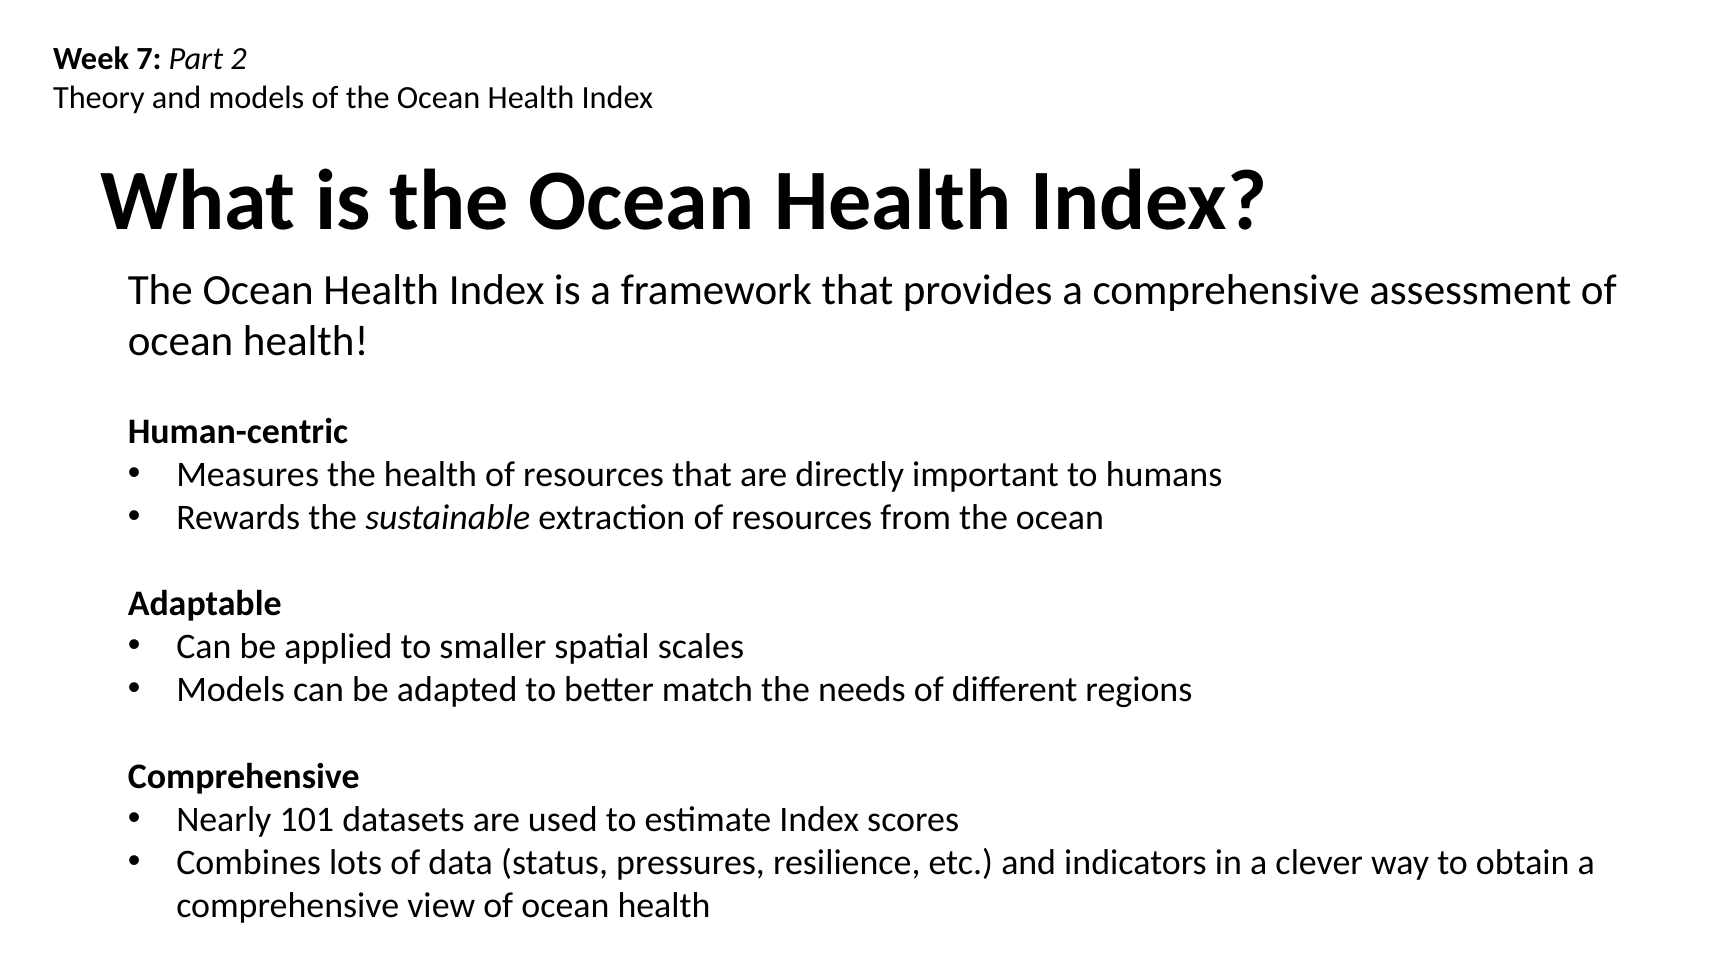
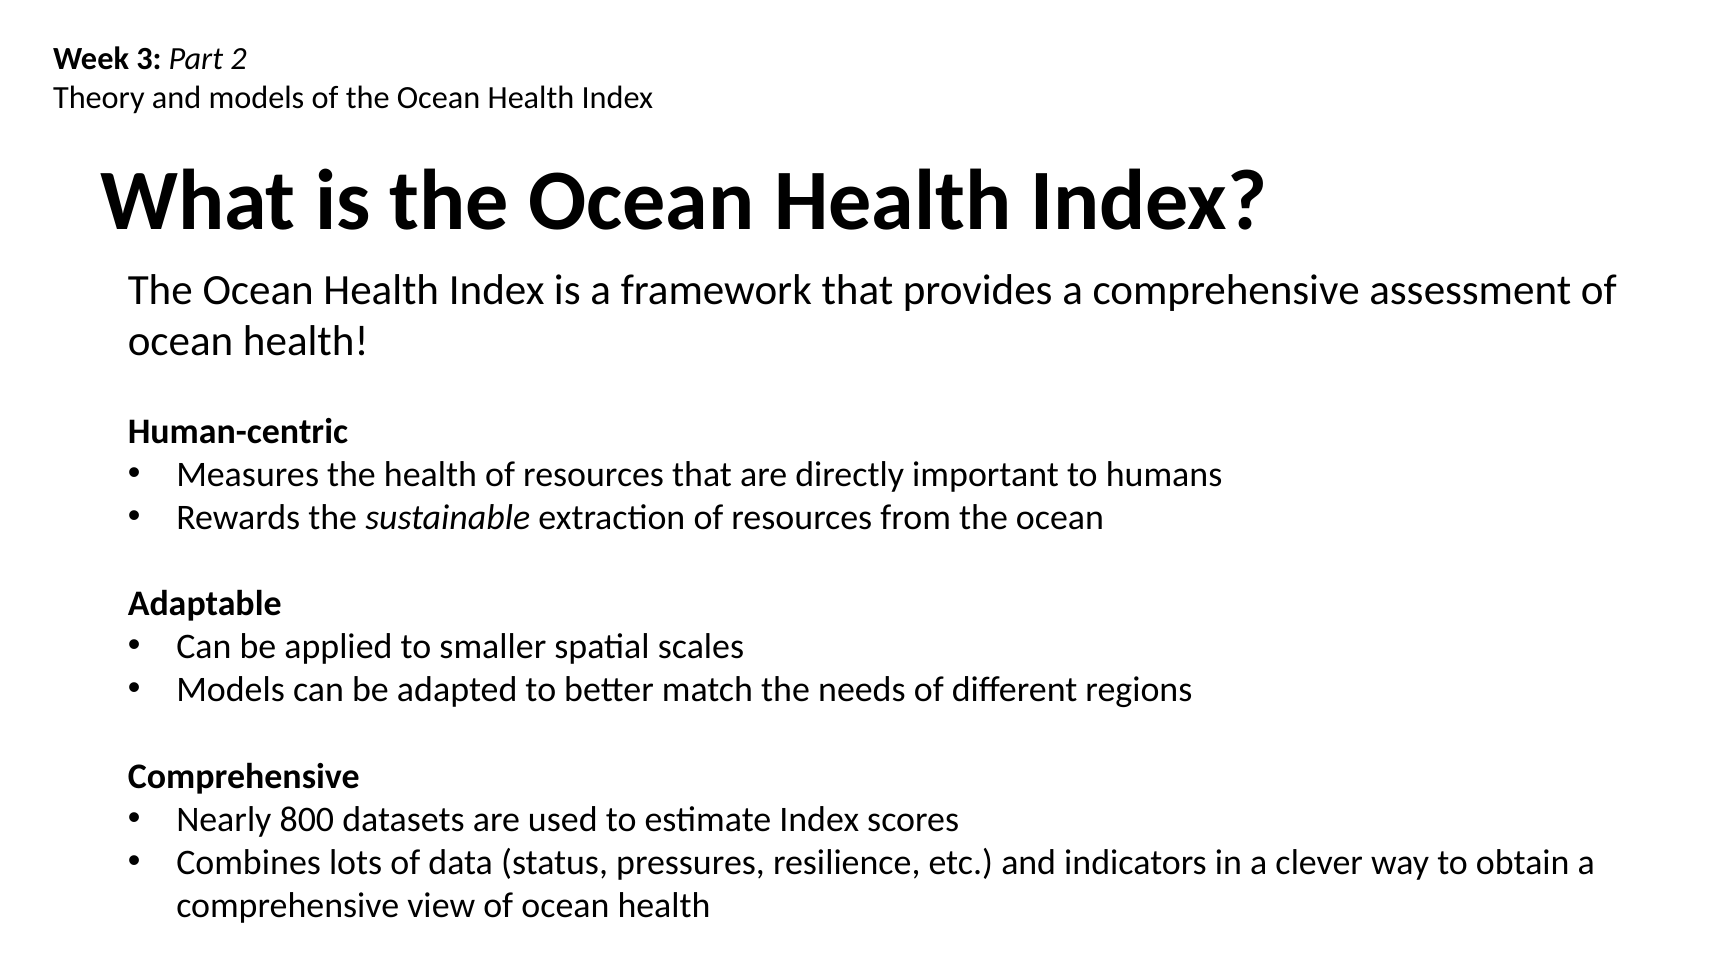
7: 7 -> 3 (149, 59)
101: 101 -> 800 (307, 819)
